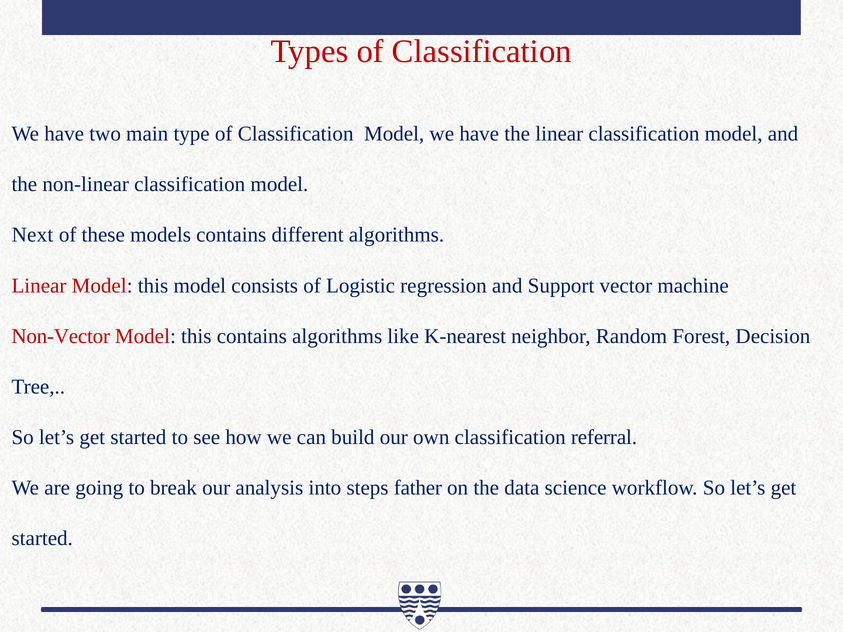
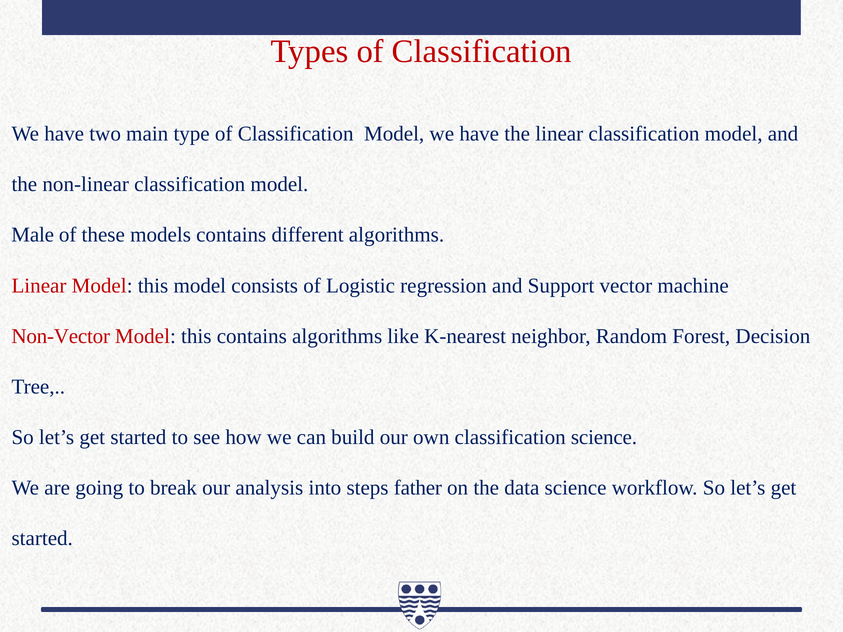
Next: Next -> Male (33, 235)
classification referral: referral -> science (604, 437)
